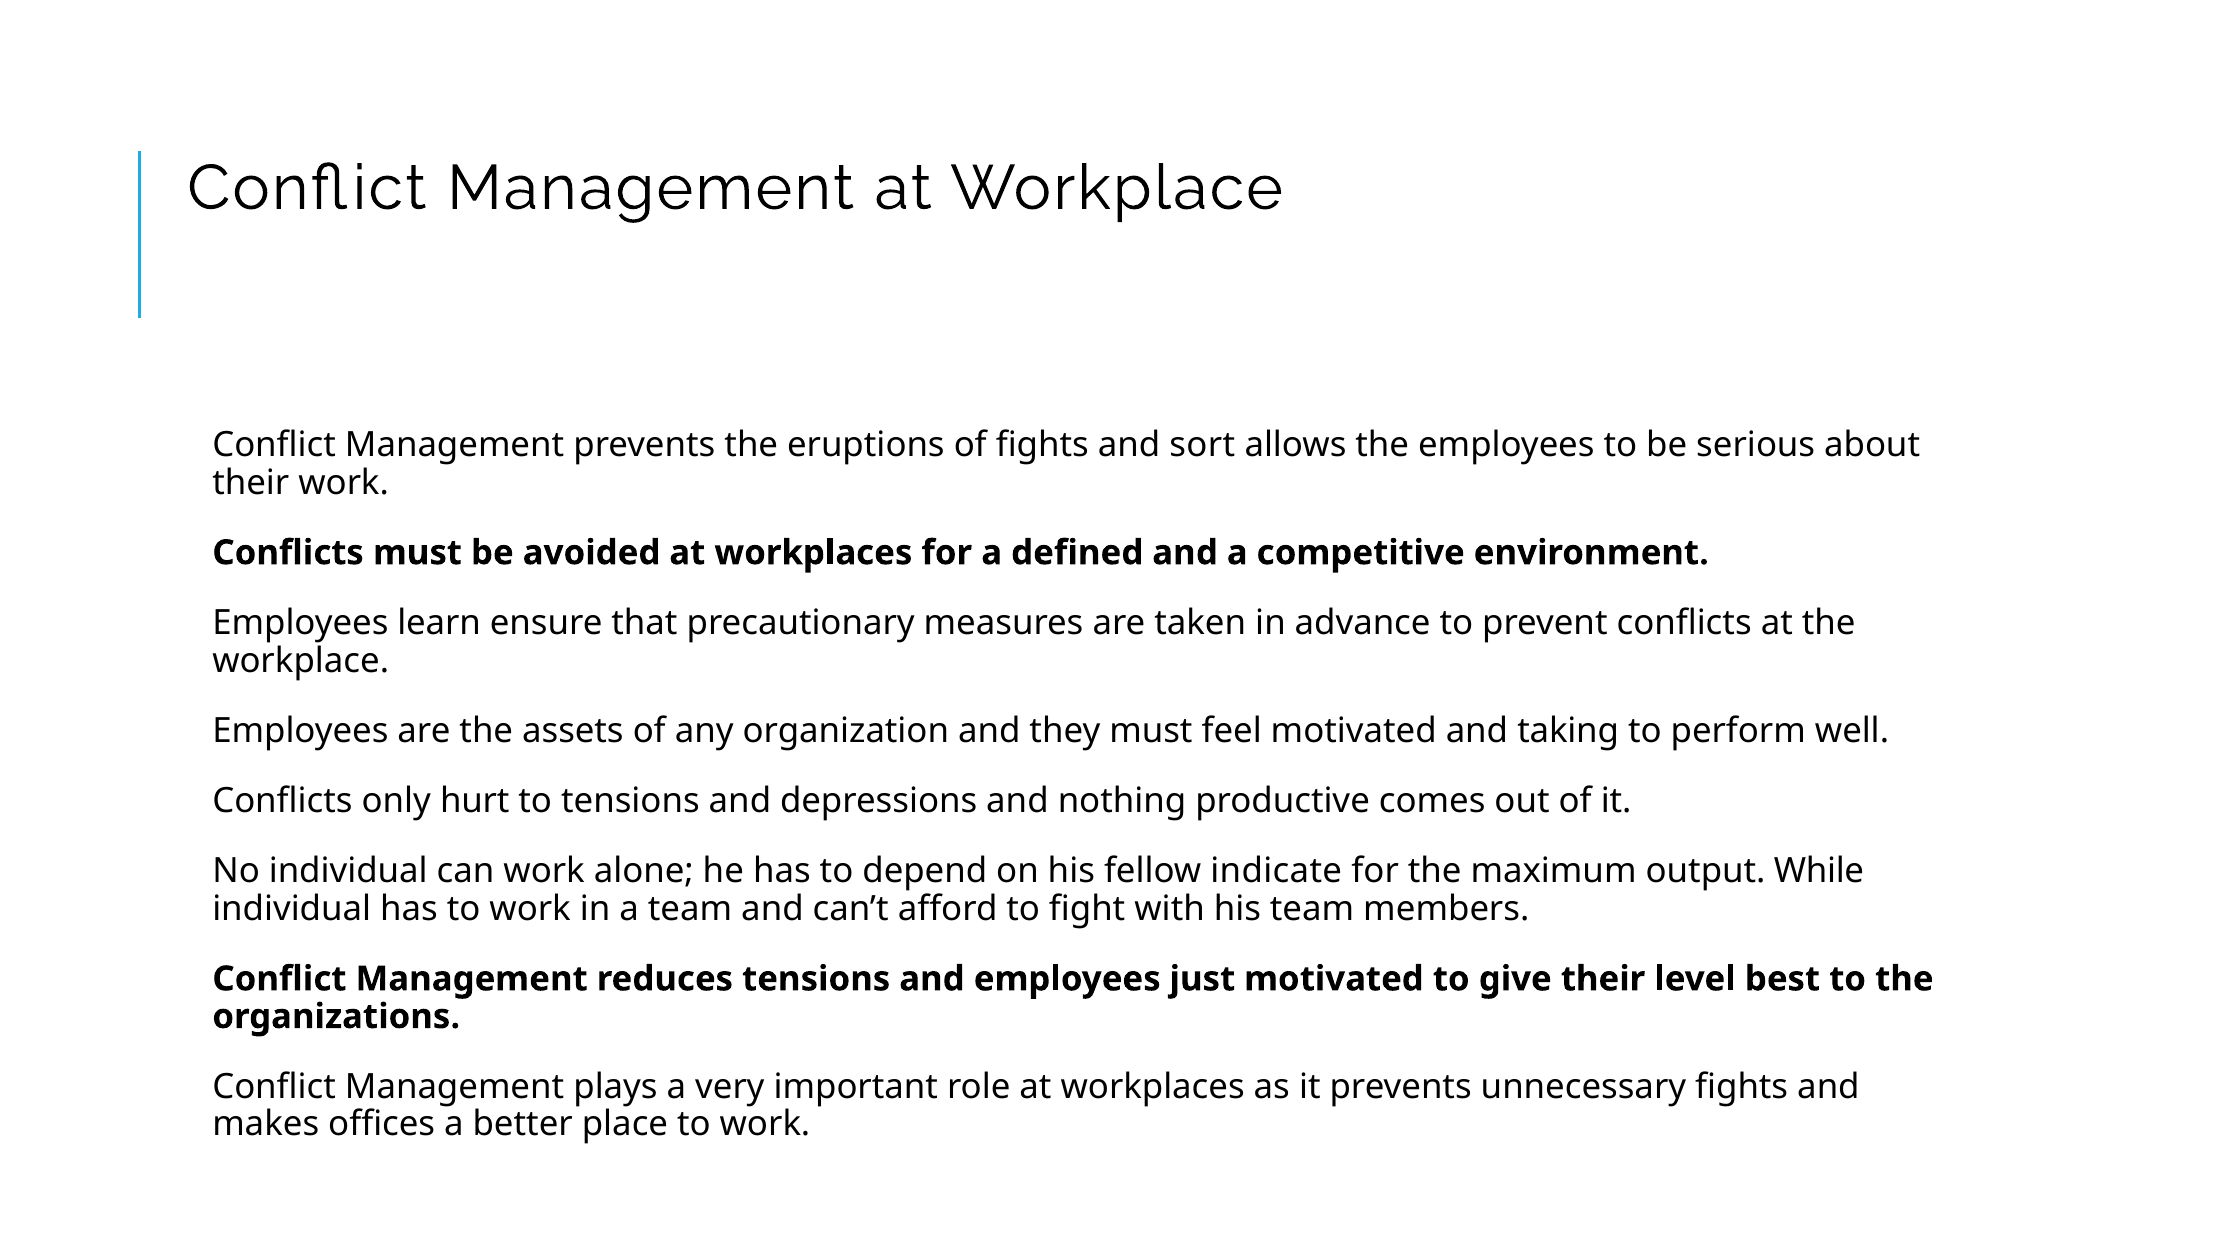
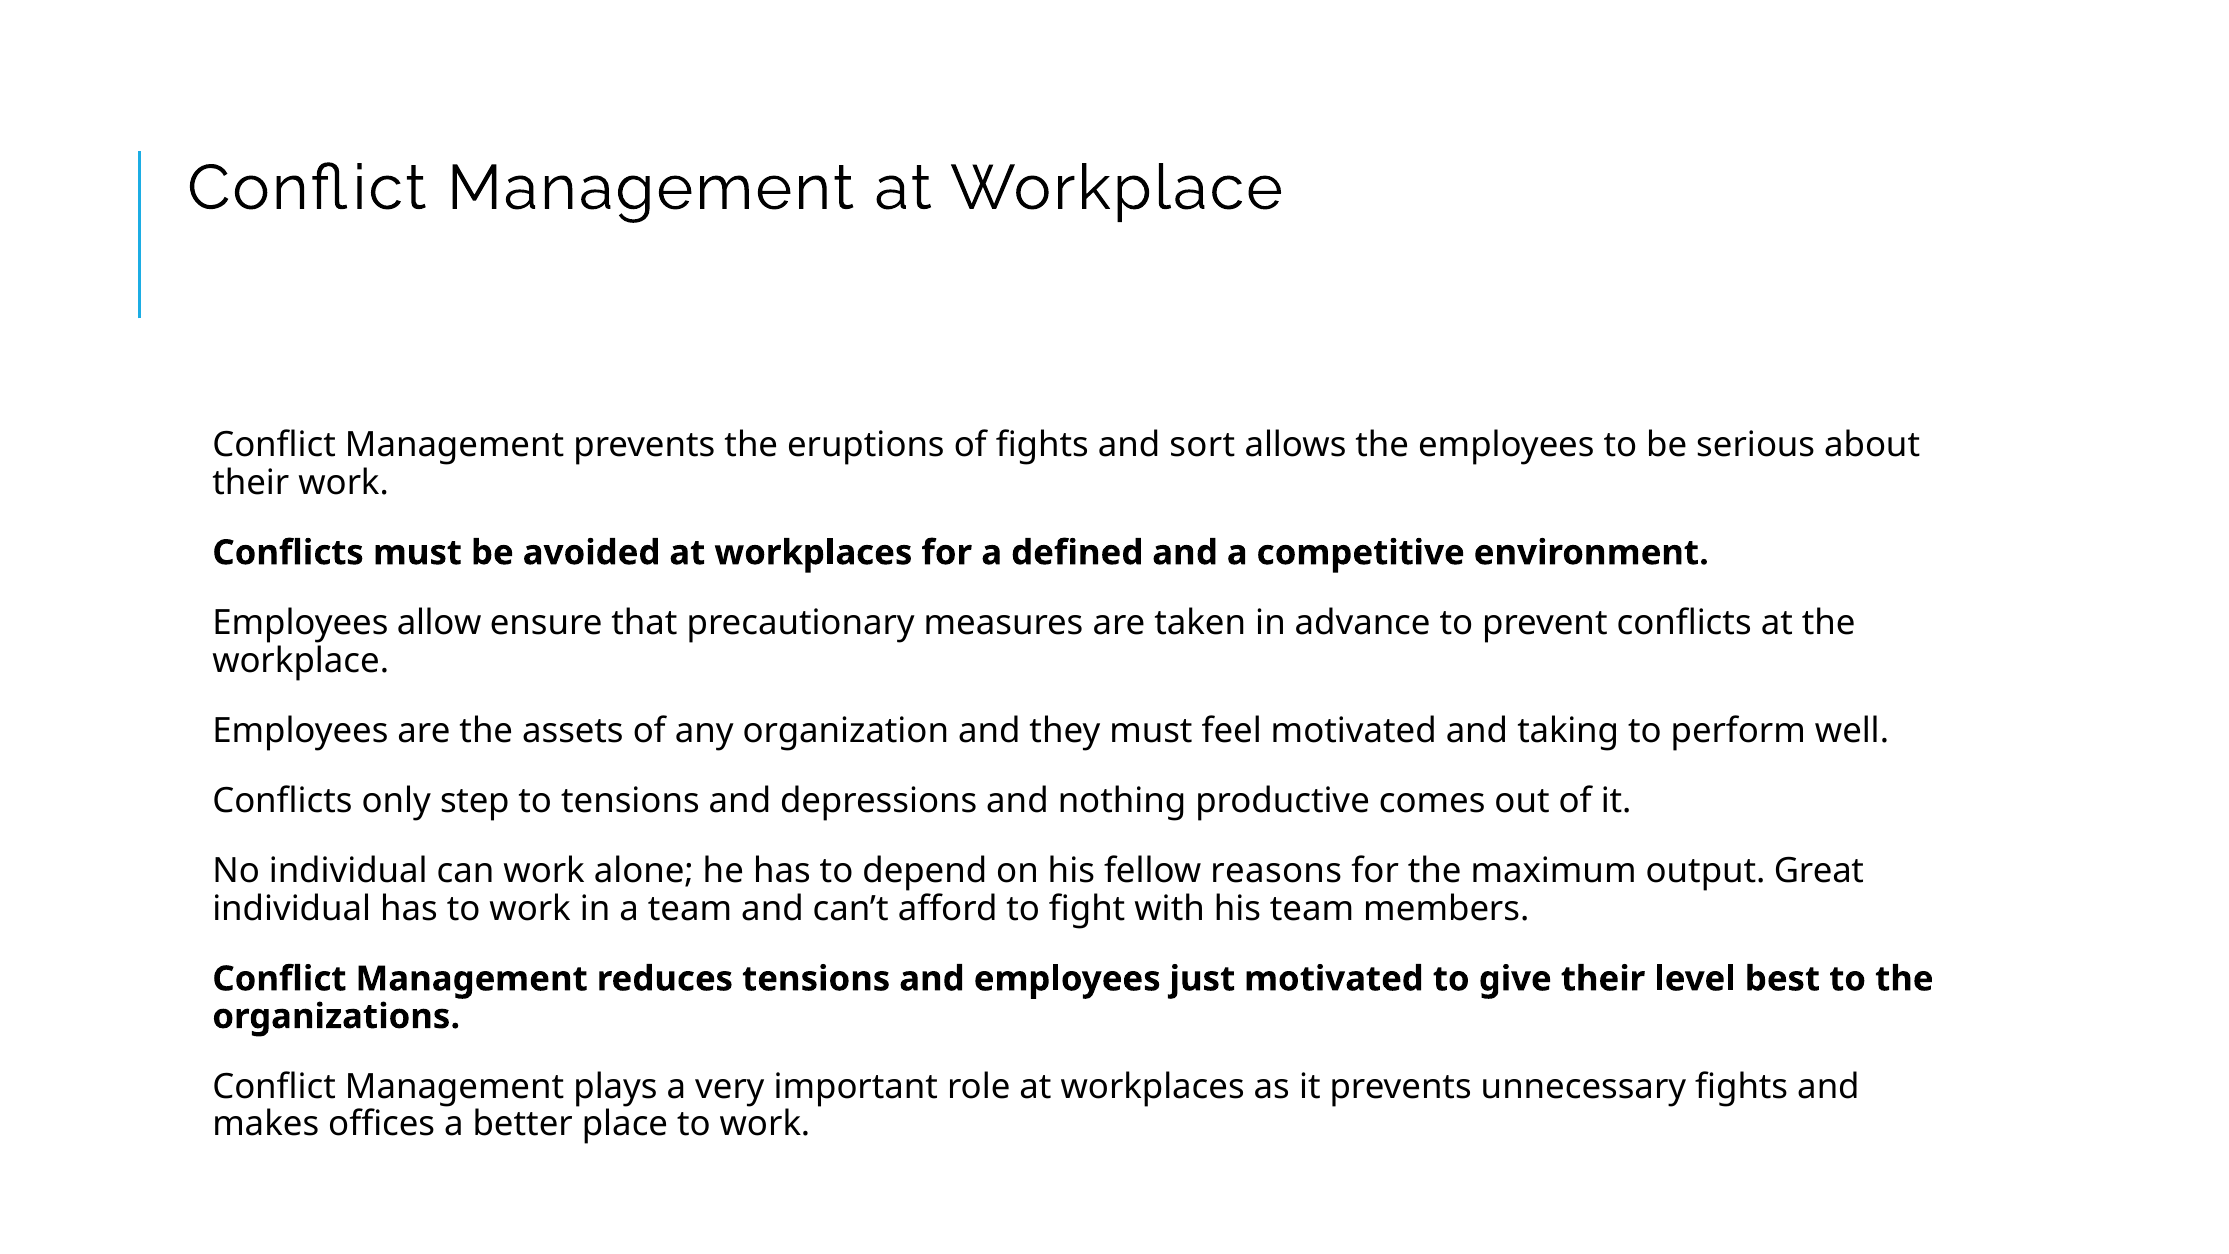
learn: learn -> allow (439, 623)
hurt: hurt -> step (475, 801)
indicate: indicate -> reasons (1276, 871)
While: While -> Great (1819, 871)
